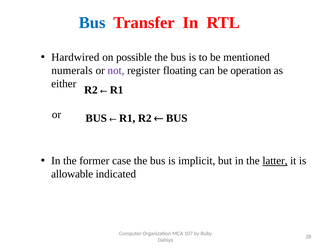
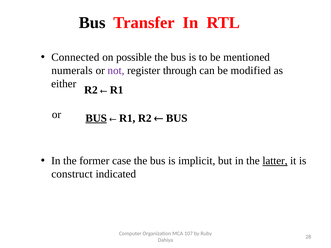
Bus colour: blue -> black (92, 23)
Hardwired: Hardwired -> Connected (75, 57)
floating: floating -> through (180, 71)
operation: operation -> modified (251, 71)
BUS underline: none -> present (96, 118)
allowable: allowable -> construct (72, 174)
